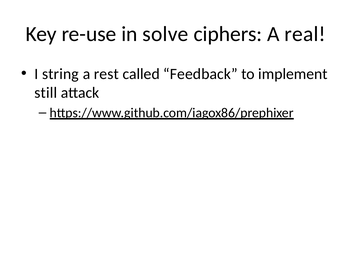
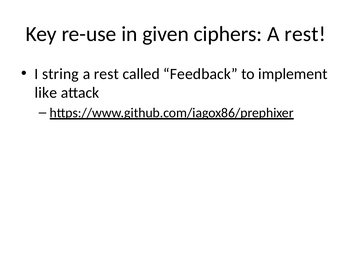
solve: solve -> given (166, 34)
ciphers A real: real -> rest (305, 34)
still: still -> like (46, 93)
